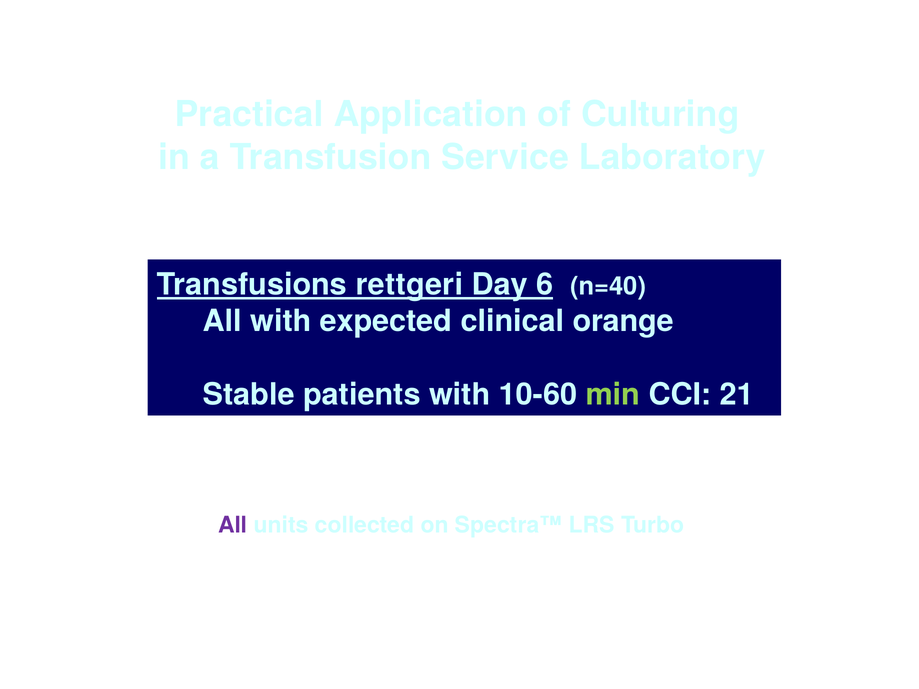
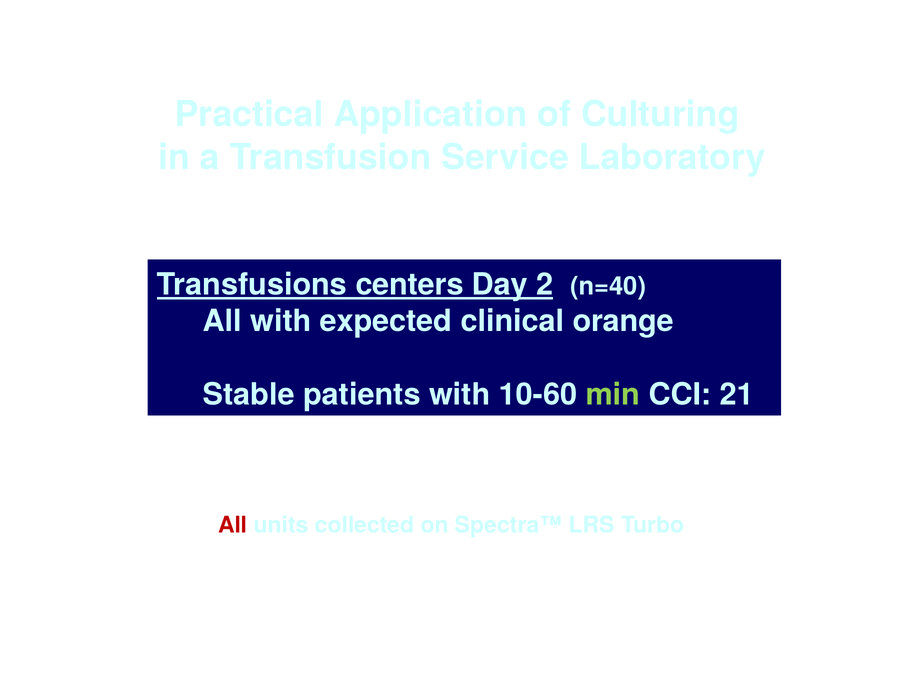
rettgeri: rettgeri -> centers (410, 285)
6: 6 -> 2 (545, 285)
All colour: purple -> red (233, 525)
